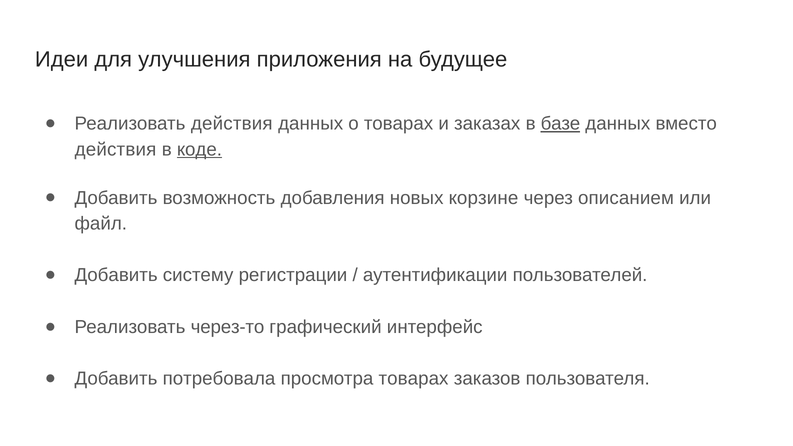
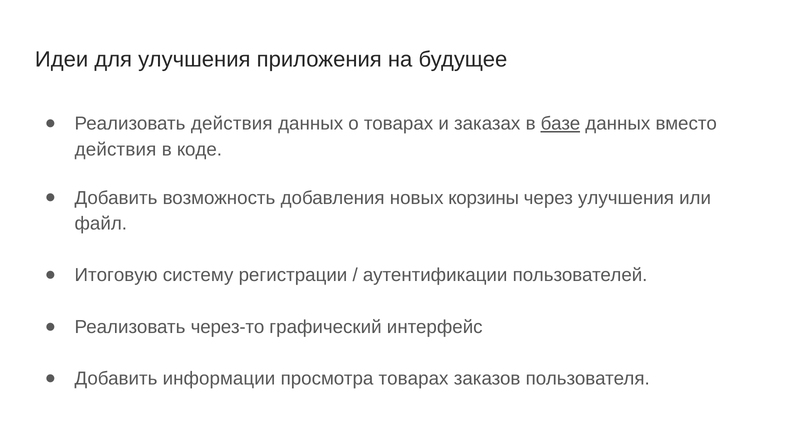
коде underline: present -> none (199, 150)
корзине: корзине -> корзины (484, 198)
через описанием: описанием -> улучшения (626, 198)
Добавить: Добавить -> Итоговую (116, 275)
потребовала: потребовала -> информации (219, 379)
